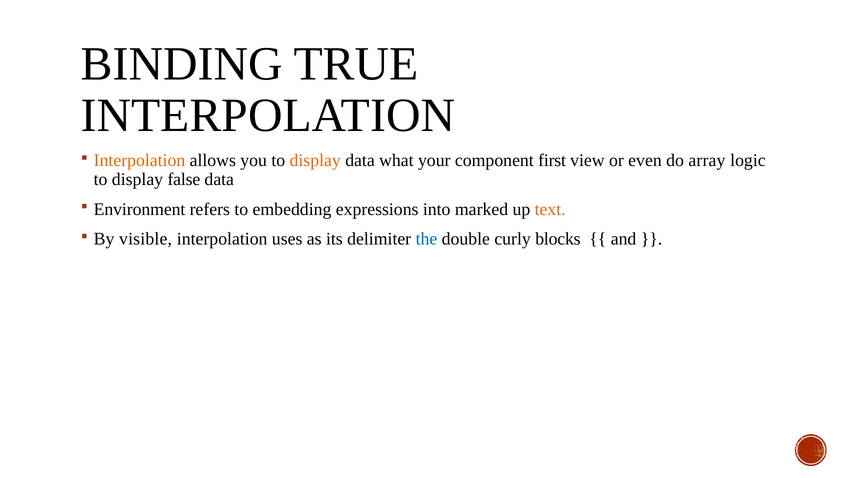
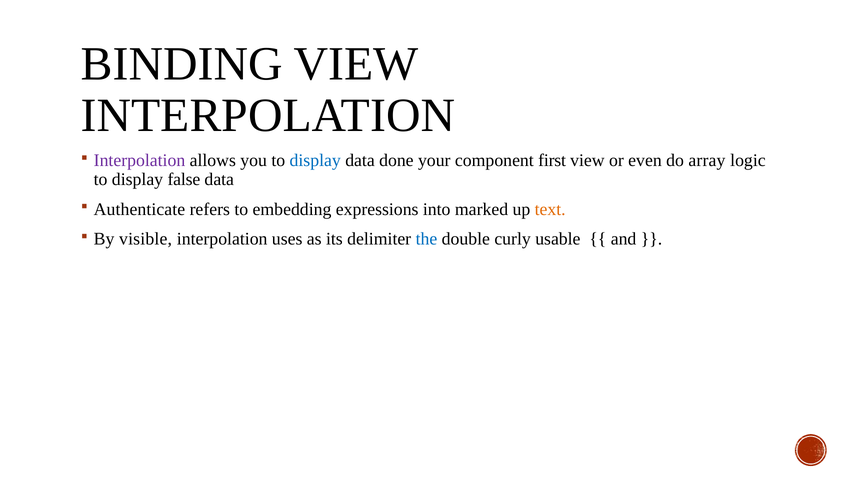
BINDING TRUE: TRUE -> VIEW (356, 64)
Interpolation colour: orange -> purple (139, 161)
display colour: orange -> blue (315, 161)
what: what -> done (396, 161)
Environment: Environment -> Authenticate (139, 209)
blocks: blocks -> usable (558, 239)
